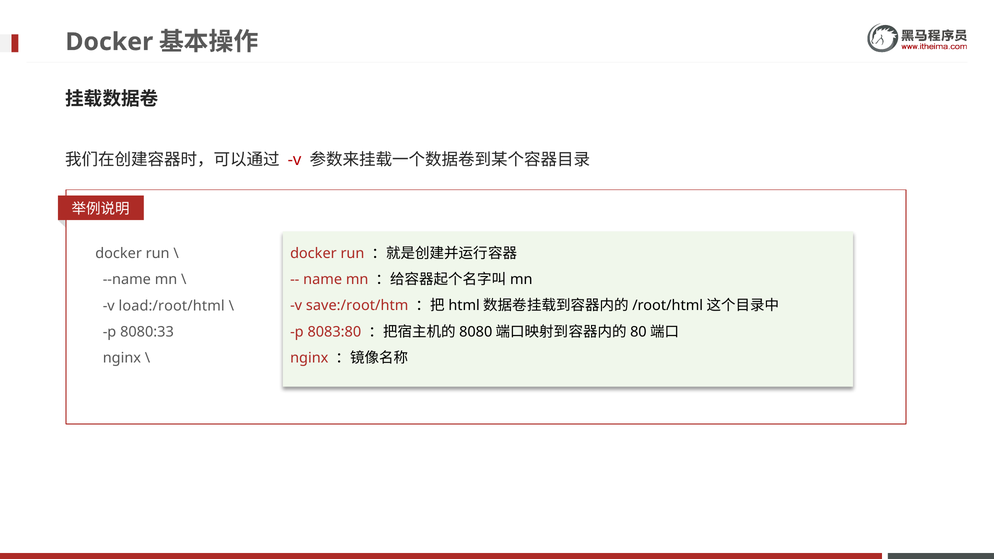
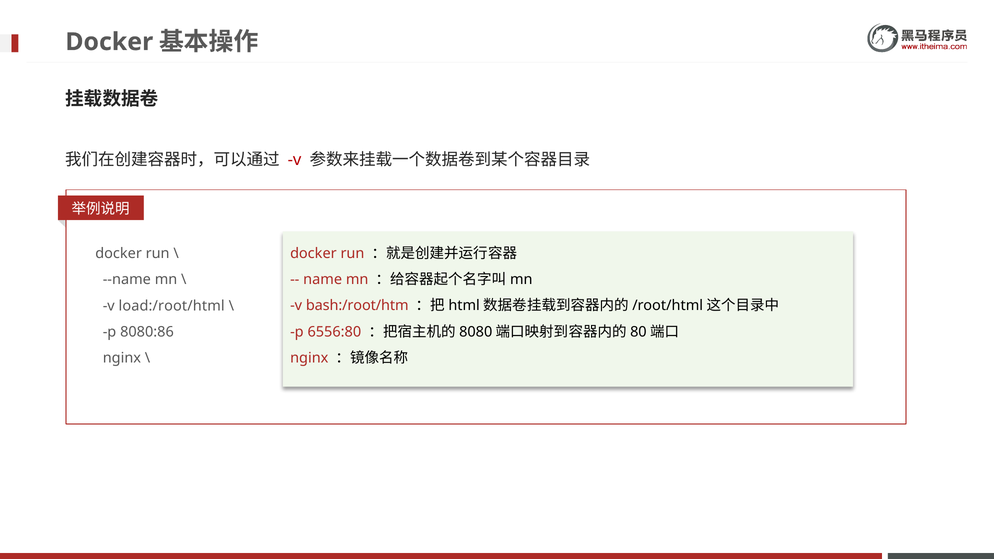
save:/root/htm: save:/root/htm -> bash:/root/htm (357, 306)
8080:33: 8080:33 -> 8080:86 (147, 332)
8083:80: 8083:80 -> 6556:80 (334, 332)
